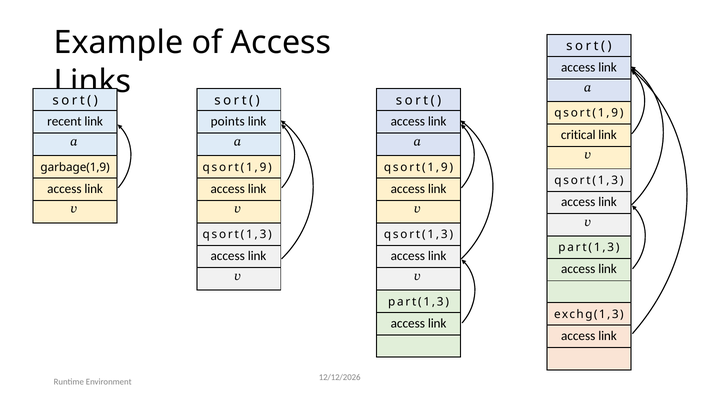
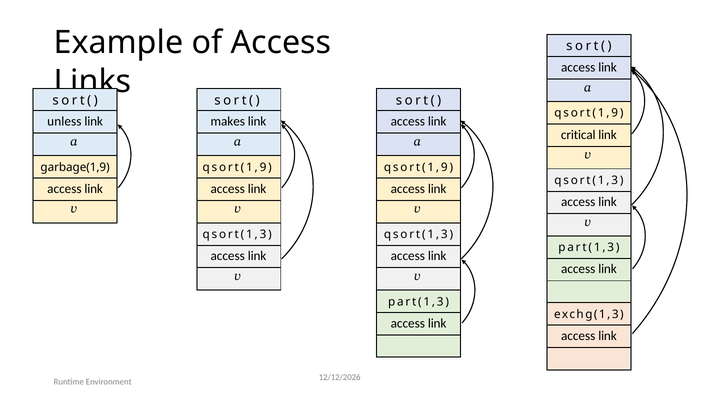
recent: recent -> unless (64, 121)
points: points -> makes (228, 121)
